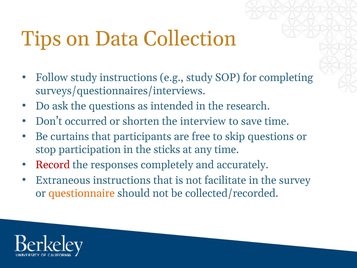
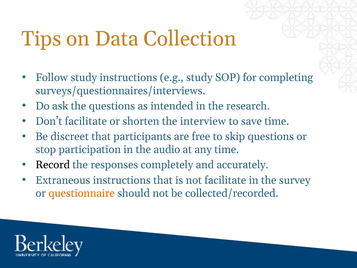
Don’t occurred: occurred -> facilitate (86, 121)
curtains: curtains -> discreet (70, 136)
sticks: sticks -> audio (167, 149)
Record colour: red -> black (53, 165)
